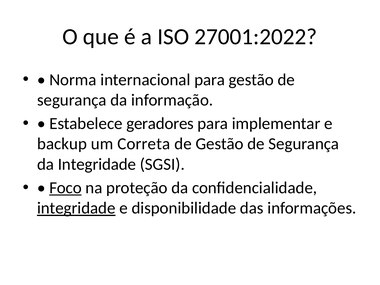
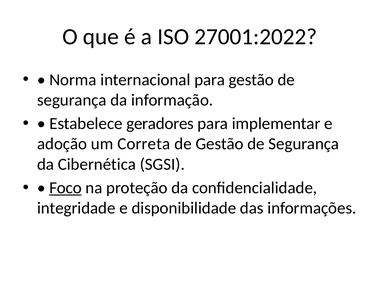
backup: backup -> adoção (62, 144)
da Integridade: Integridade -> Cibernética (97, 164)
integridade underline: present -> none (76, 208)
